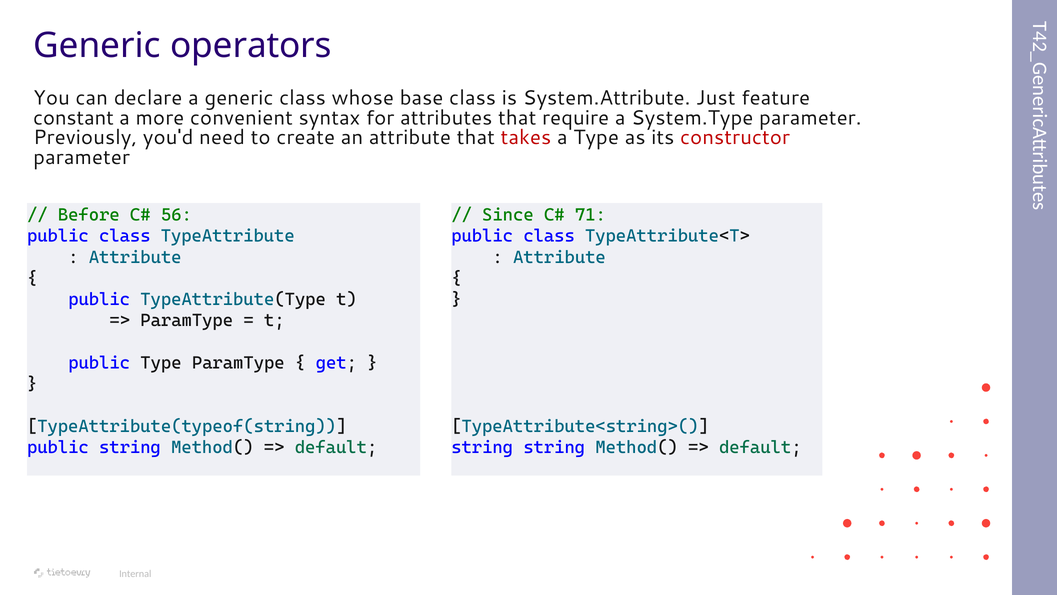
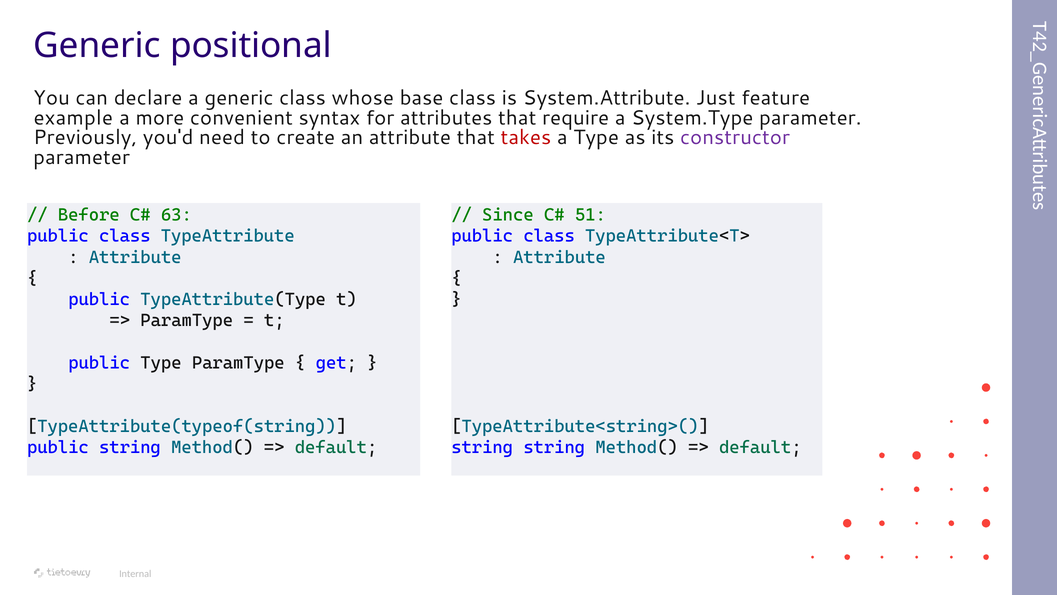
operators: operators -> positional (251, 46)
constant: constant -> example (73, 118)
constructor colour: red -> purple (735, 137)
56: 56 -> 63 (176, 215)
71: 71 -> 51 (590, 215)
